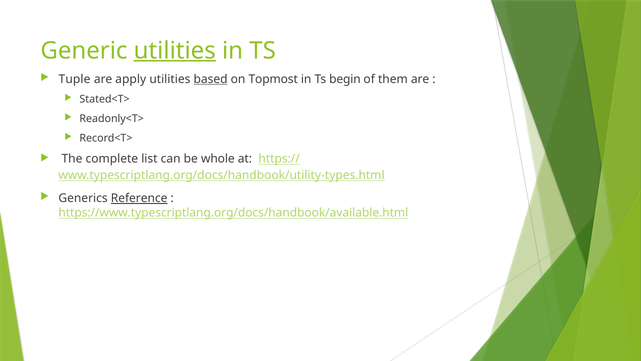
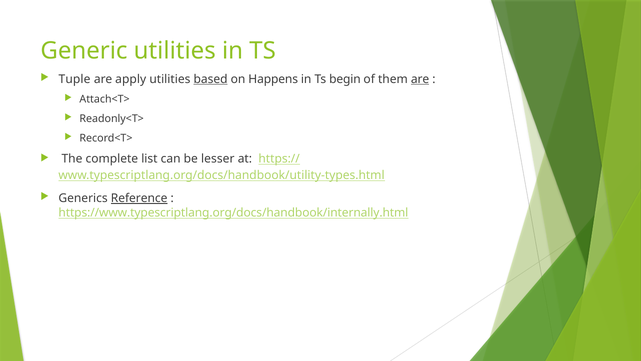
utilities underline: present -> none (175, 51)
Topmost: Topmost -> Happens (273, 79)
are underline: none -> present (420, 79)
Stated<T>: Stated<T> -> Attach<T> (105, 99)
whole: whole -> lesser (218, 159)
https://www.typescriptlang.org/docs/handbook/available.html: https://www.typescriptlang.org/docs/handbook/available.html -> https://www.typescriptlang.org/docs/handbook/internally.html (233, 212)
